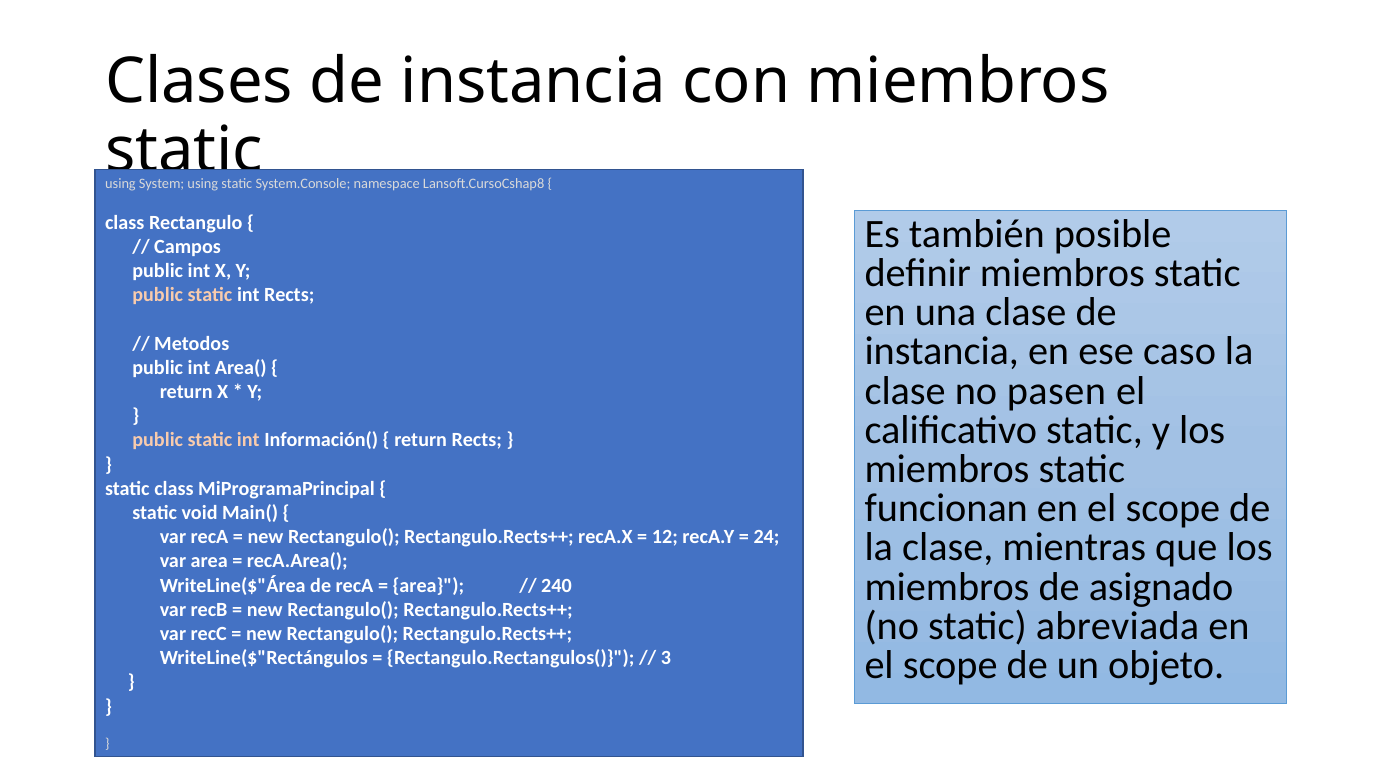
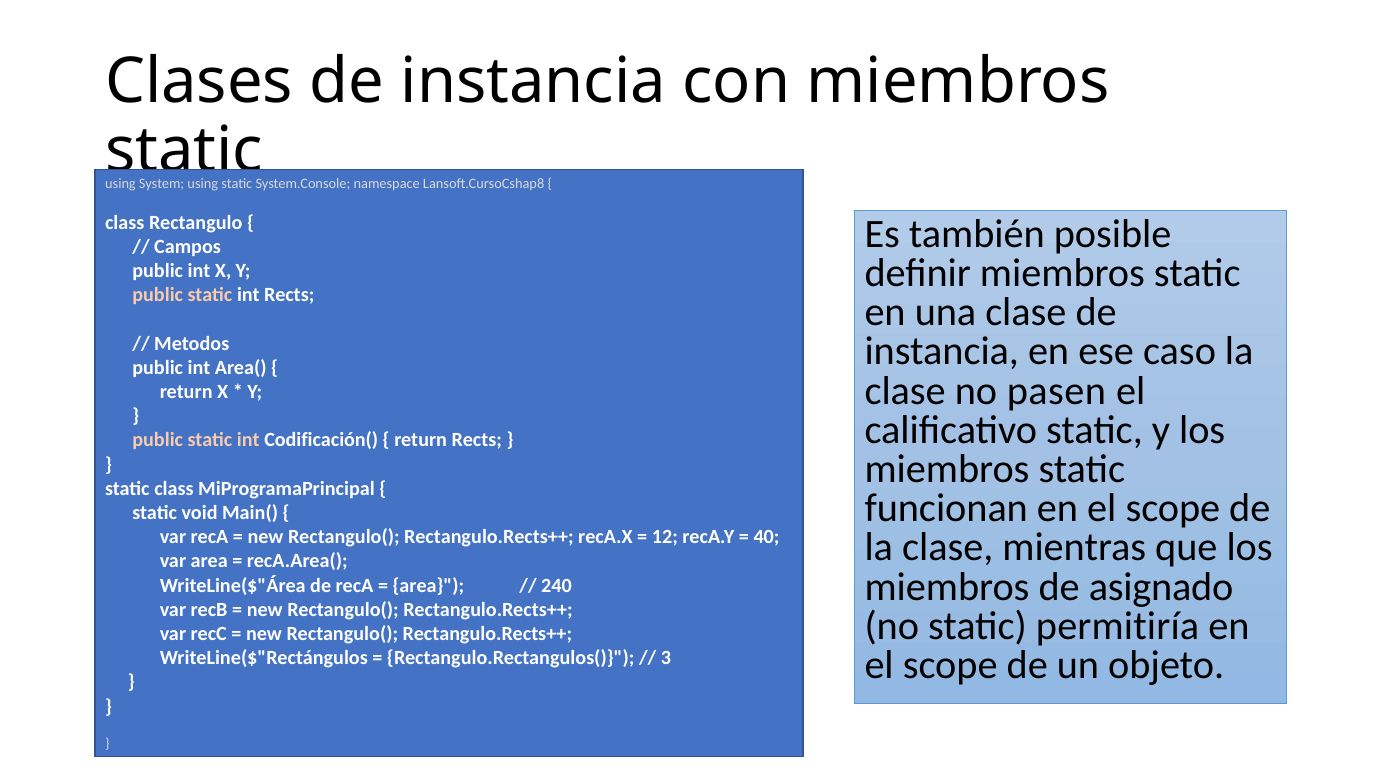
Información(: Información( -> Codificación( (321, 440)
24: 24 -> 40 (767, 537)
abreviada: abreviada -> permitiría (1118, 626)
